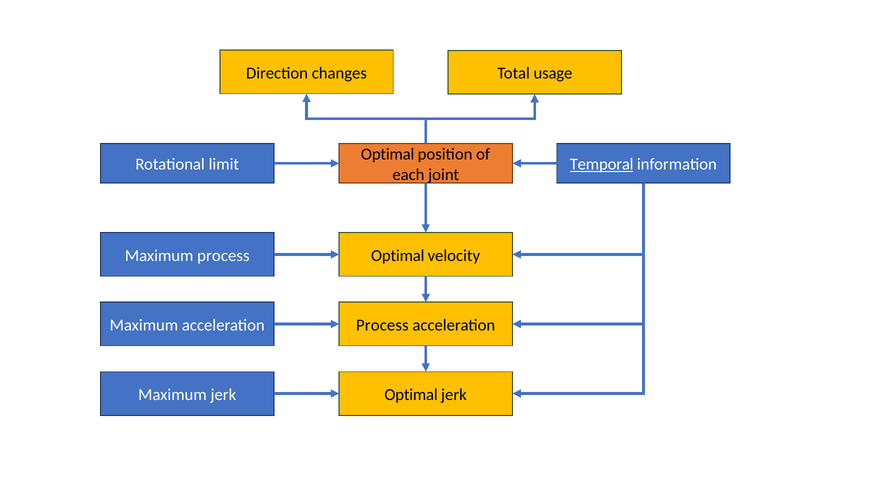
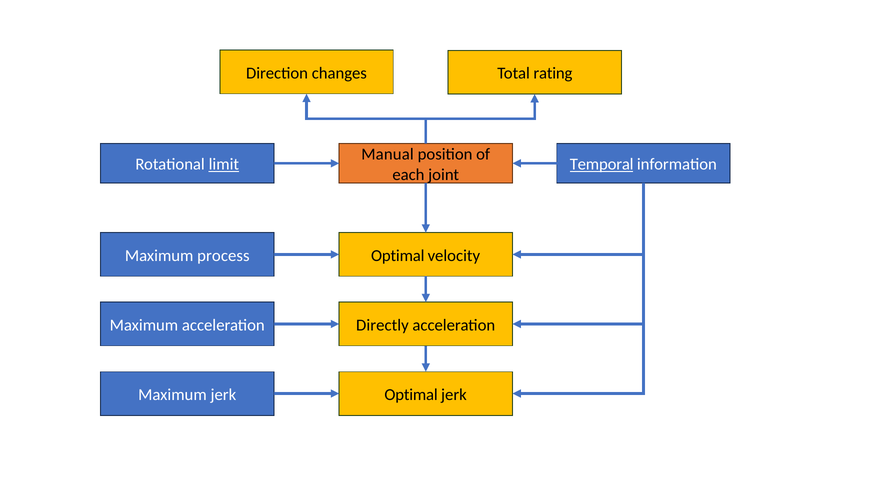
usage: usage -> rating (553, 73)
Optimal: Optimal -> Manual (388, 155)
limit underline: none -> present (224, 165)
Process: Process -> Directly (382, 325)
